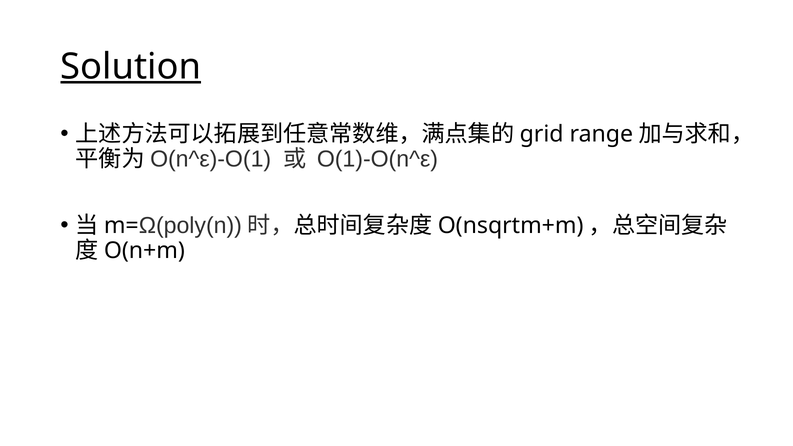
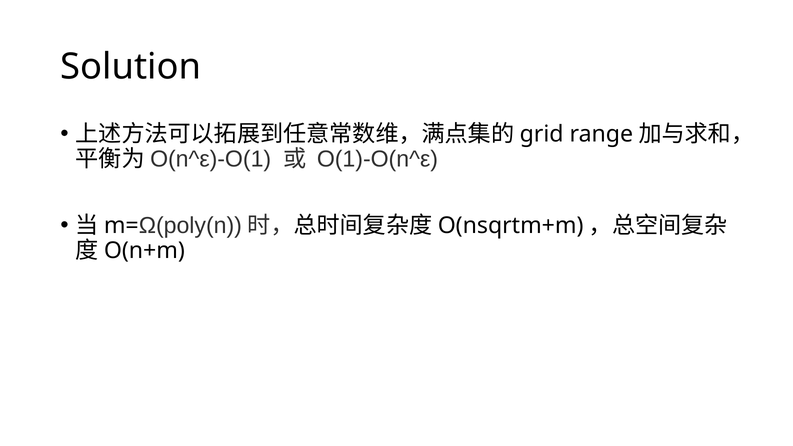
Solution underline: present -> none (131, 67)
